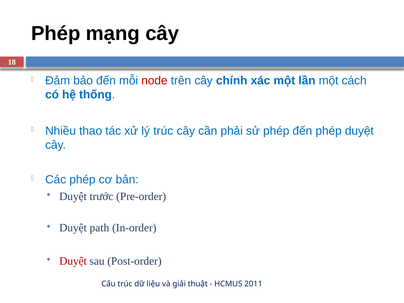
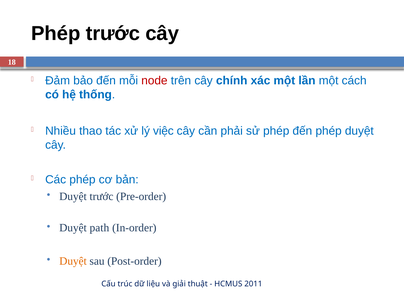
Phép mạng: mạng -> trước (113, 33)
lý trúc: trúc -> việc (163, 131)
Duyệt colour: red -> orange (73, 261)
